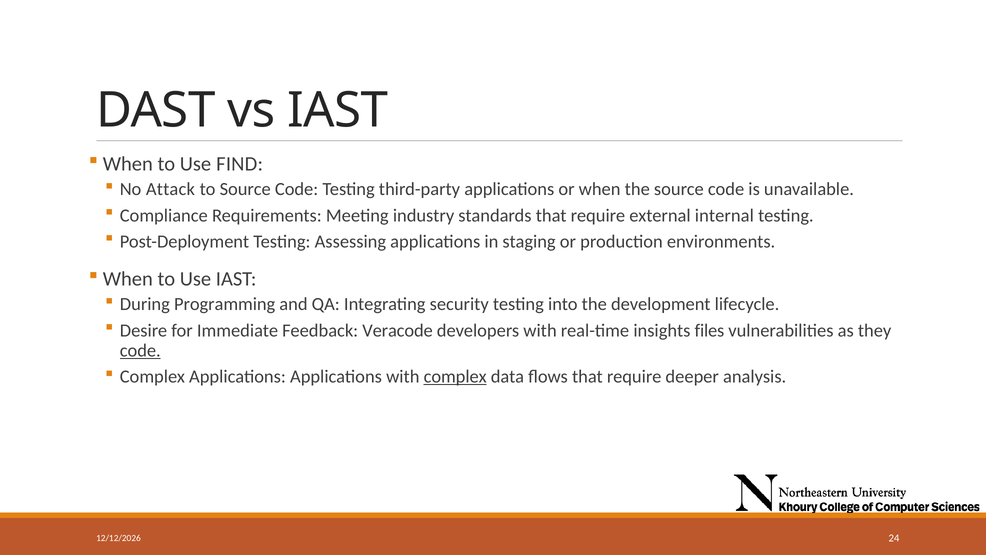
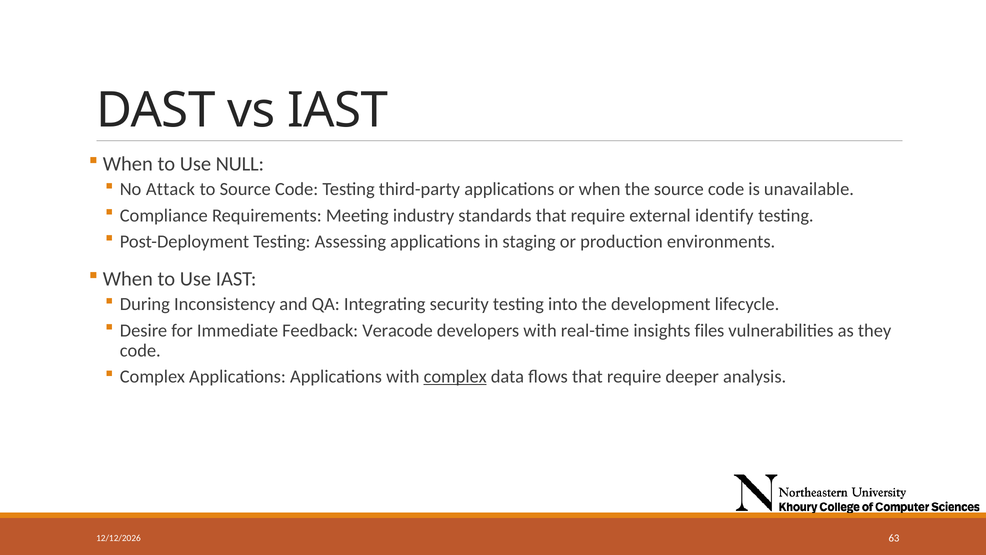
FIND: FIND -> NULL (240, 164)
internal: internal -> identify (724, 215)
Programming: Programming -> Inconsistency (225, 304)
code underline: present -> none (140, 350)
24: 24 -> 63 (894, 538)
